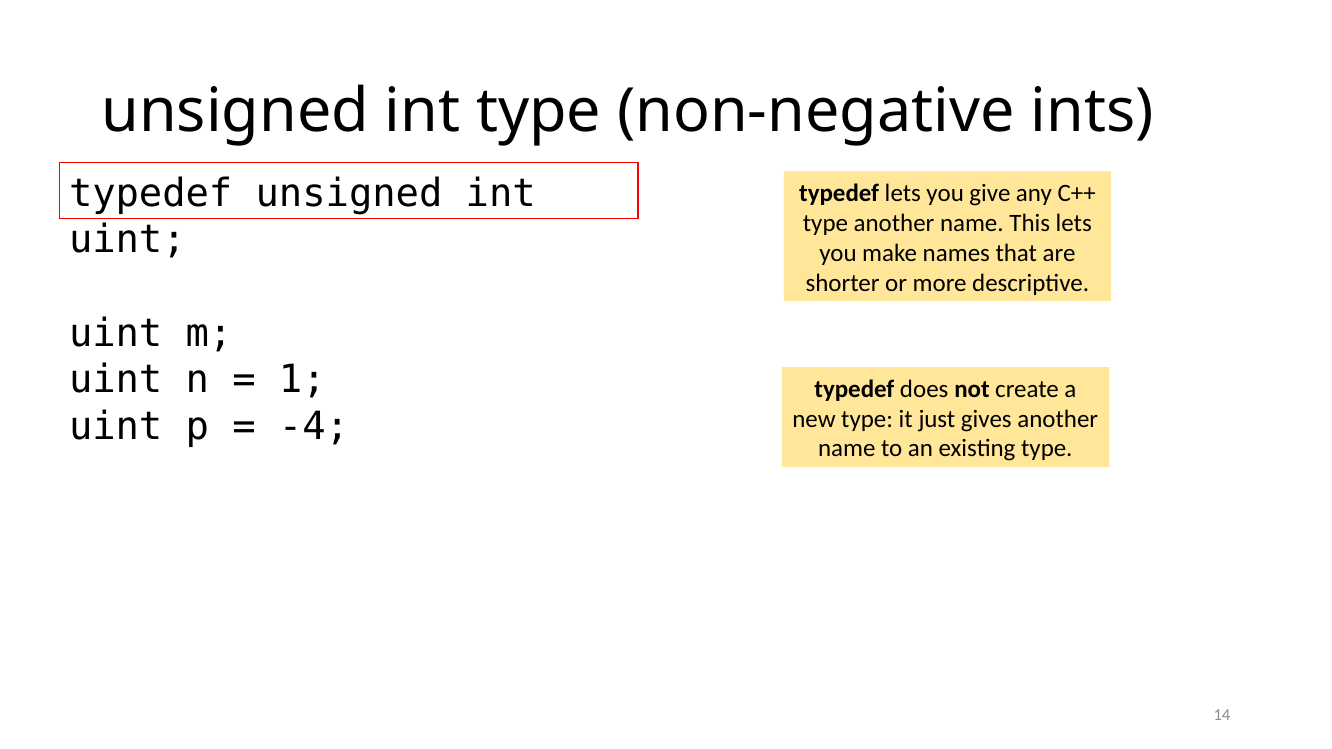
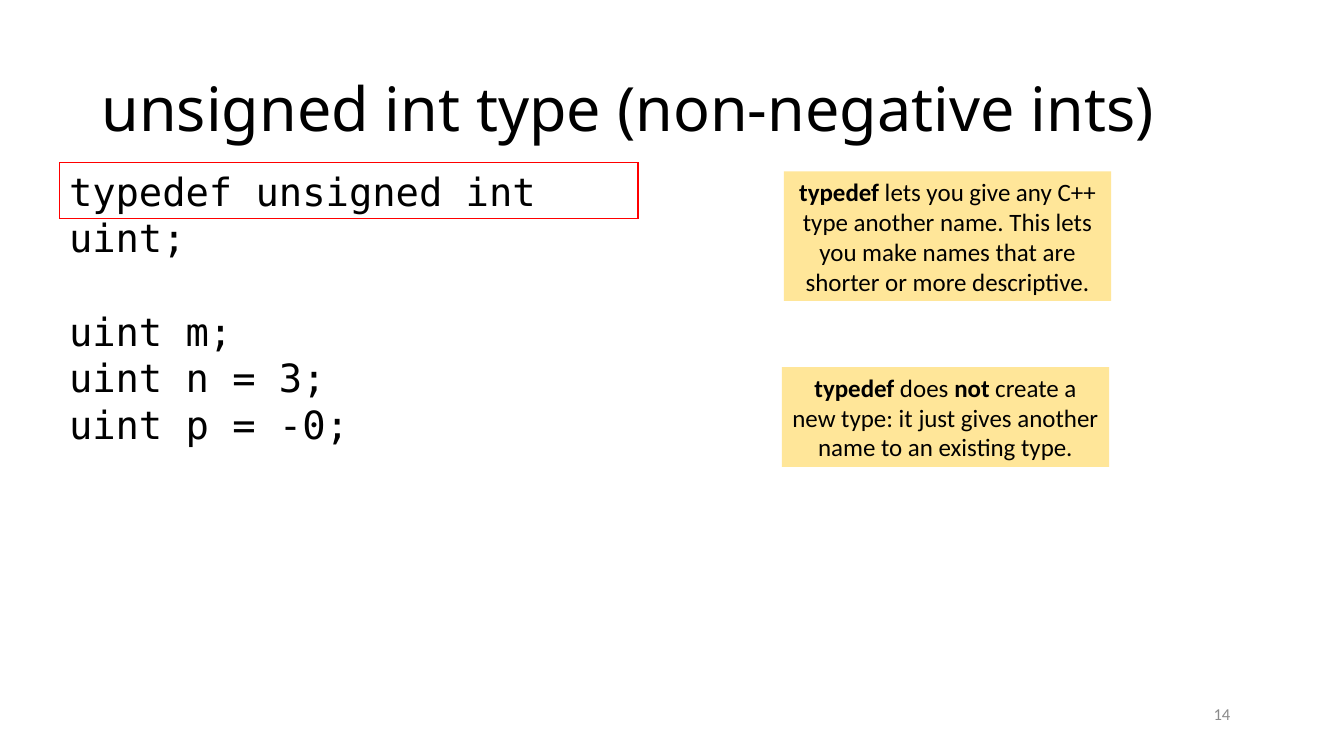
1: 1 -> 3 (302, 380)
-4: -4 -> -0 (314, 427)
